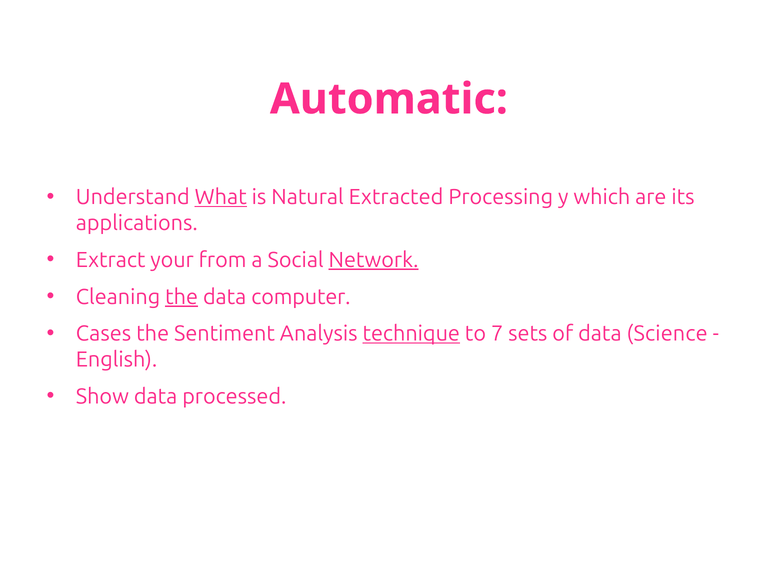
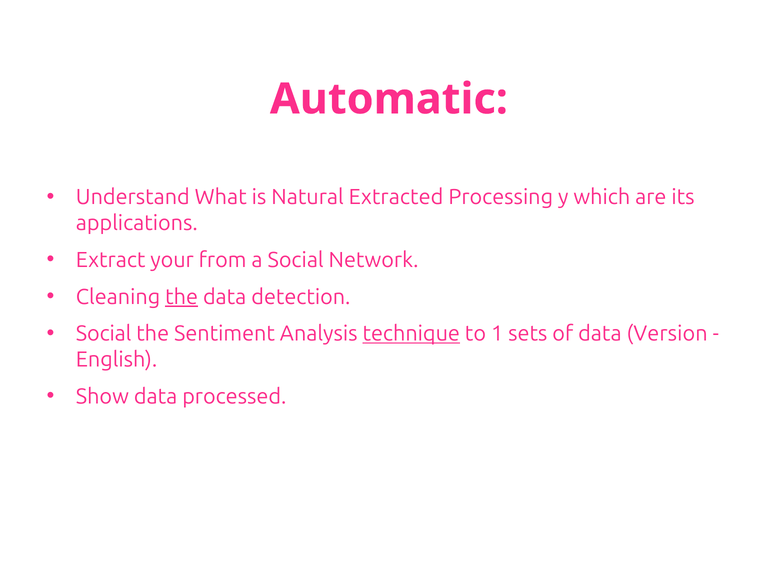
What underline: present -> none (221, 197)
Network underline: present -> none (374, 260)
computer: computer -> detection (301, 297)
Cases: Cases -> Social (104, 333)
7: 7 -> 1 (497, 333)
Science: Science -> Version (667, 333)
